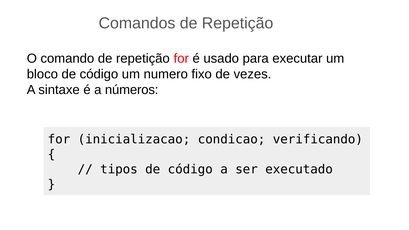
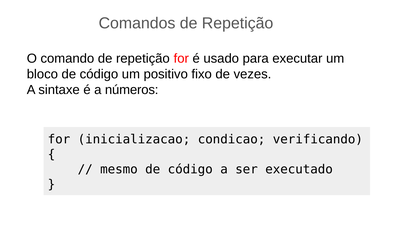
numero: numero -> positivo (166, 74)
tipos: tipos -> mesmo (119, 170)
